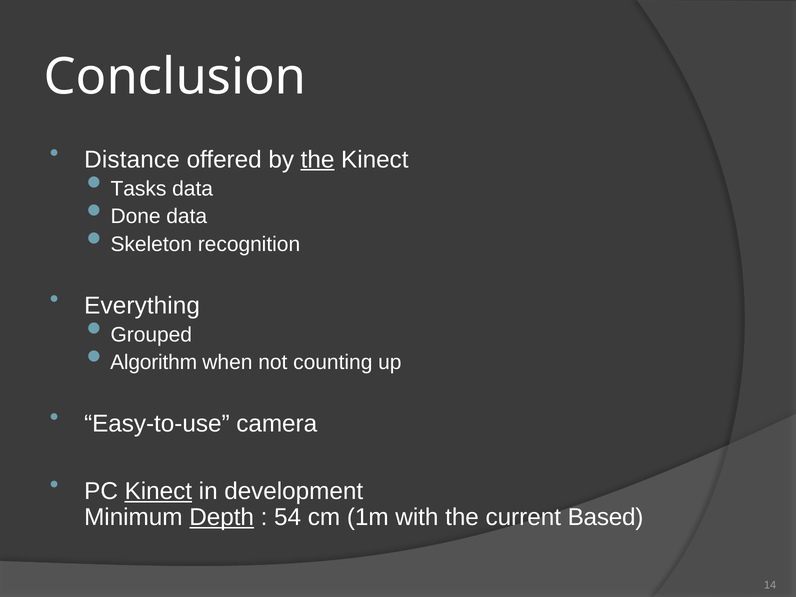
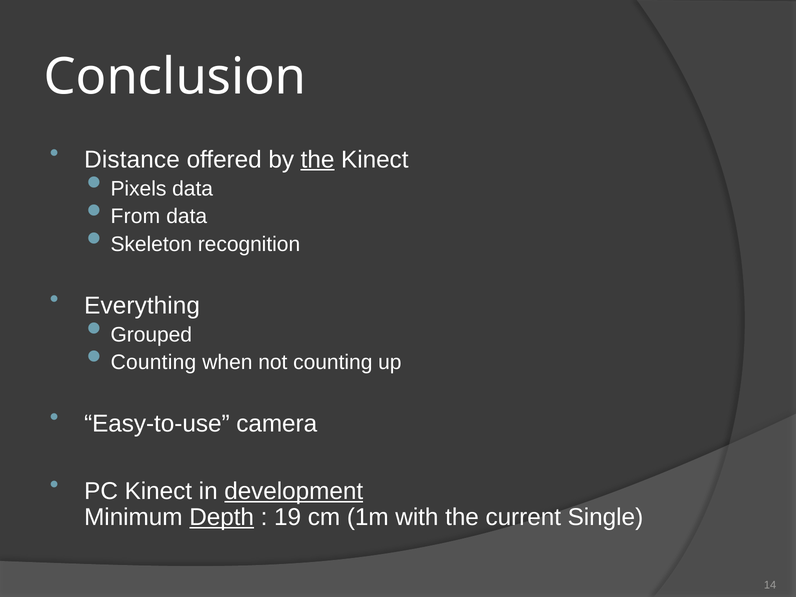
Tasks: Tasks -> Pixels (138, 189)
Done: Done -> From (135, 217)
Algorithm: Algorithm -> Counting (153, 363)
Kinect underline: present -> none (158, 491)
development underline: none -> present (294, 491)
54: 54 -> 19 (288, 517)
Based: Based -> Single (605, 517)
